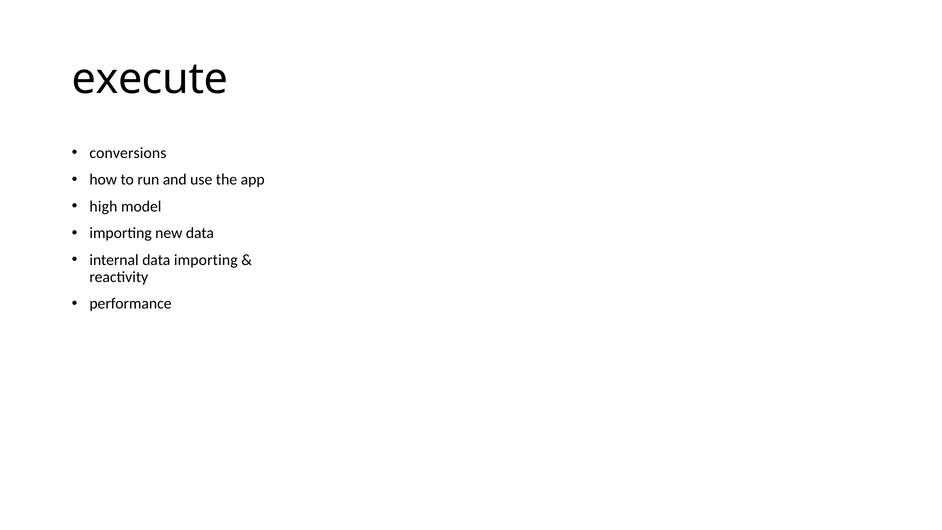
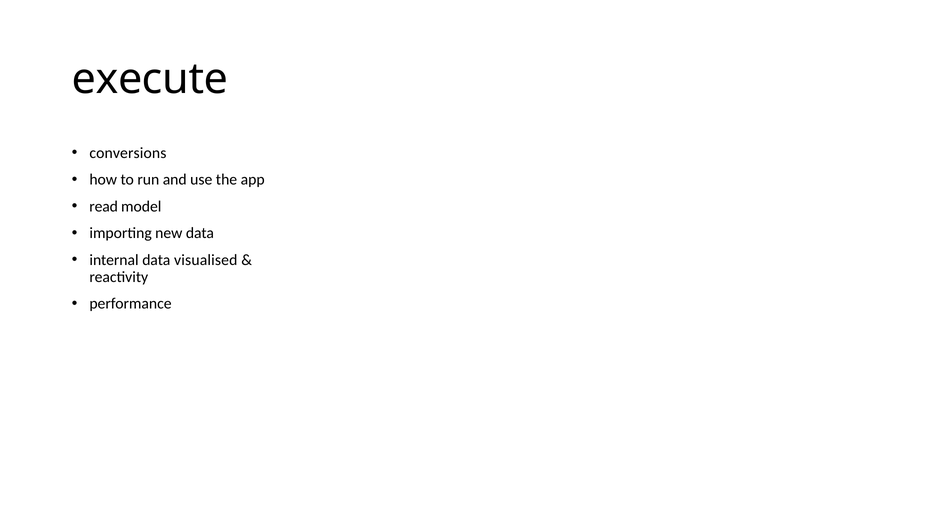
high: high -> read (104, 206)
data importing: importing -> visualised (206, 260)
